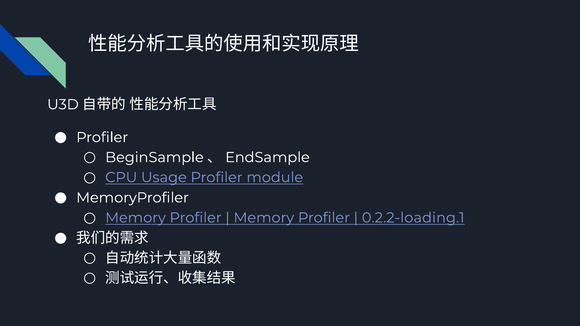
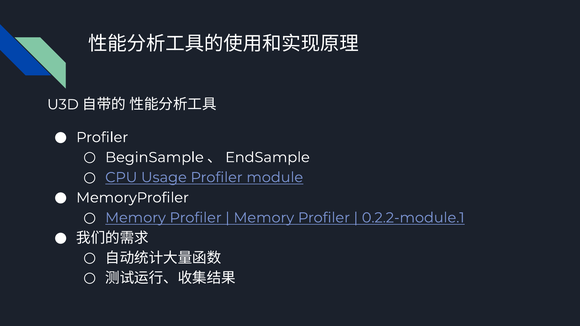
0.2.2-loading.1: 0.2.2-loading.1 -> 0.2.2-module.1 (413, 218)
